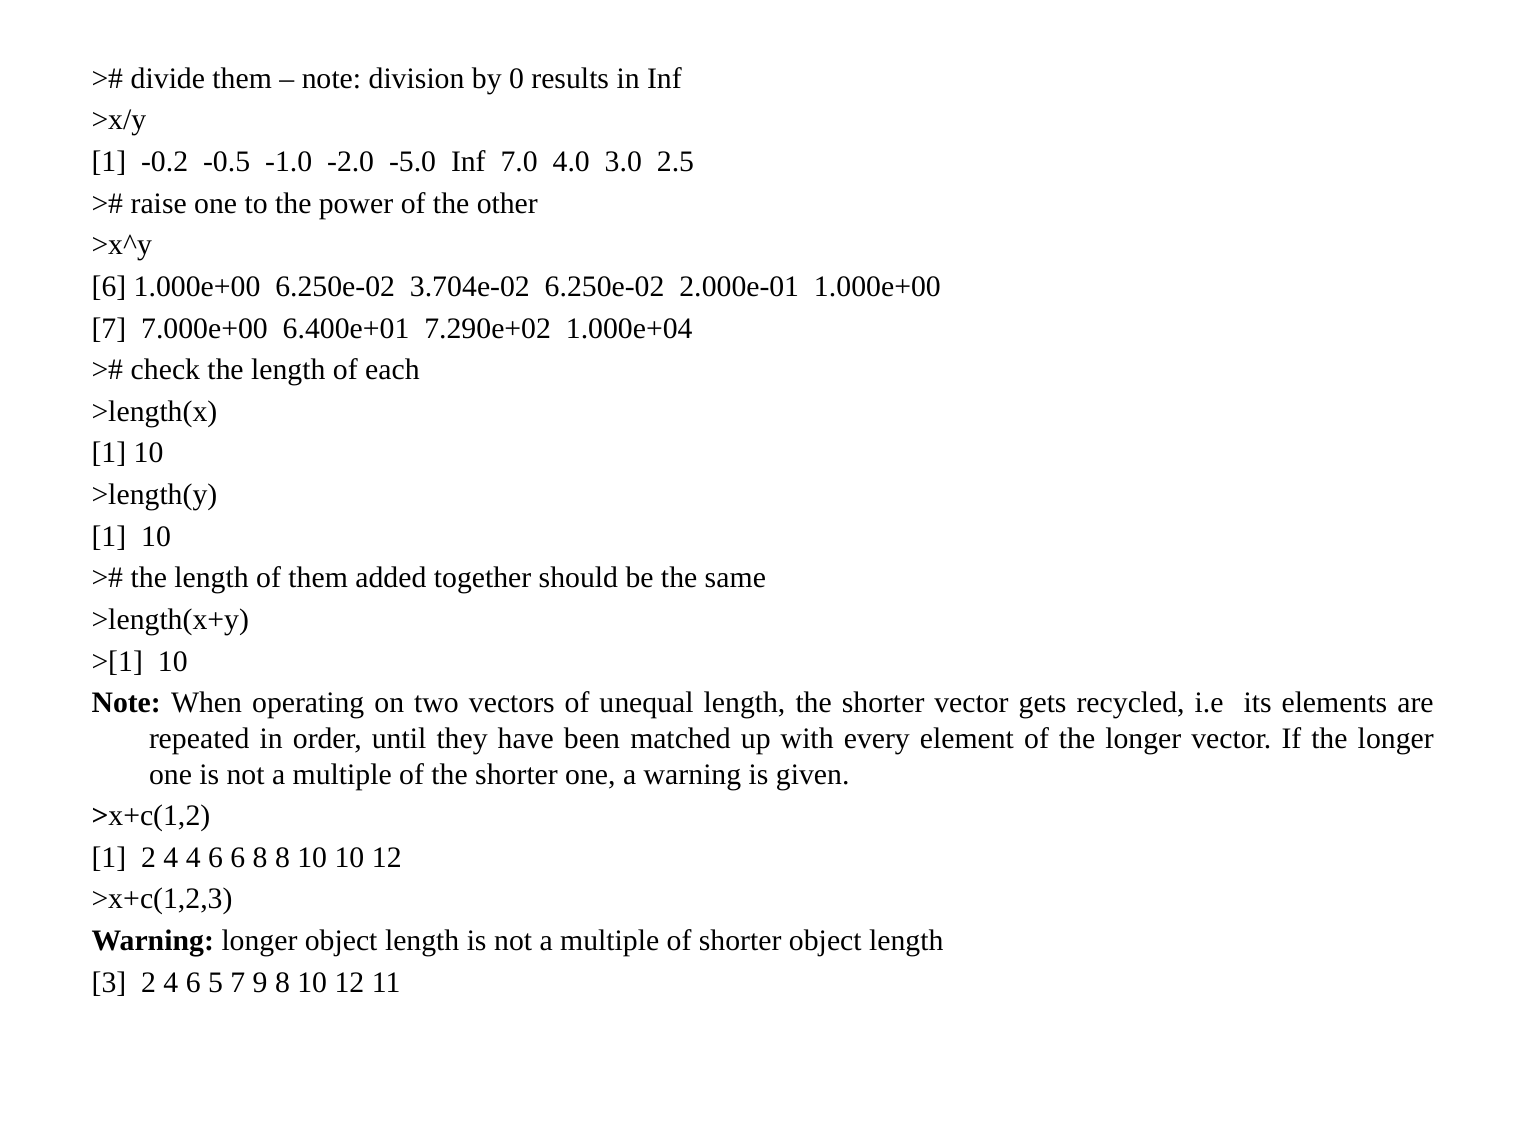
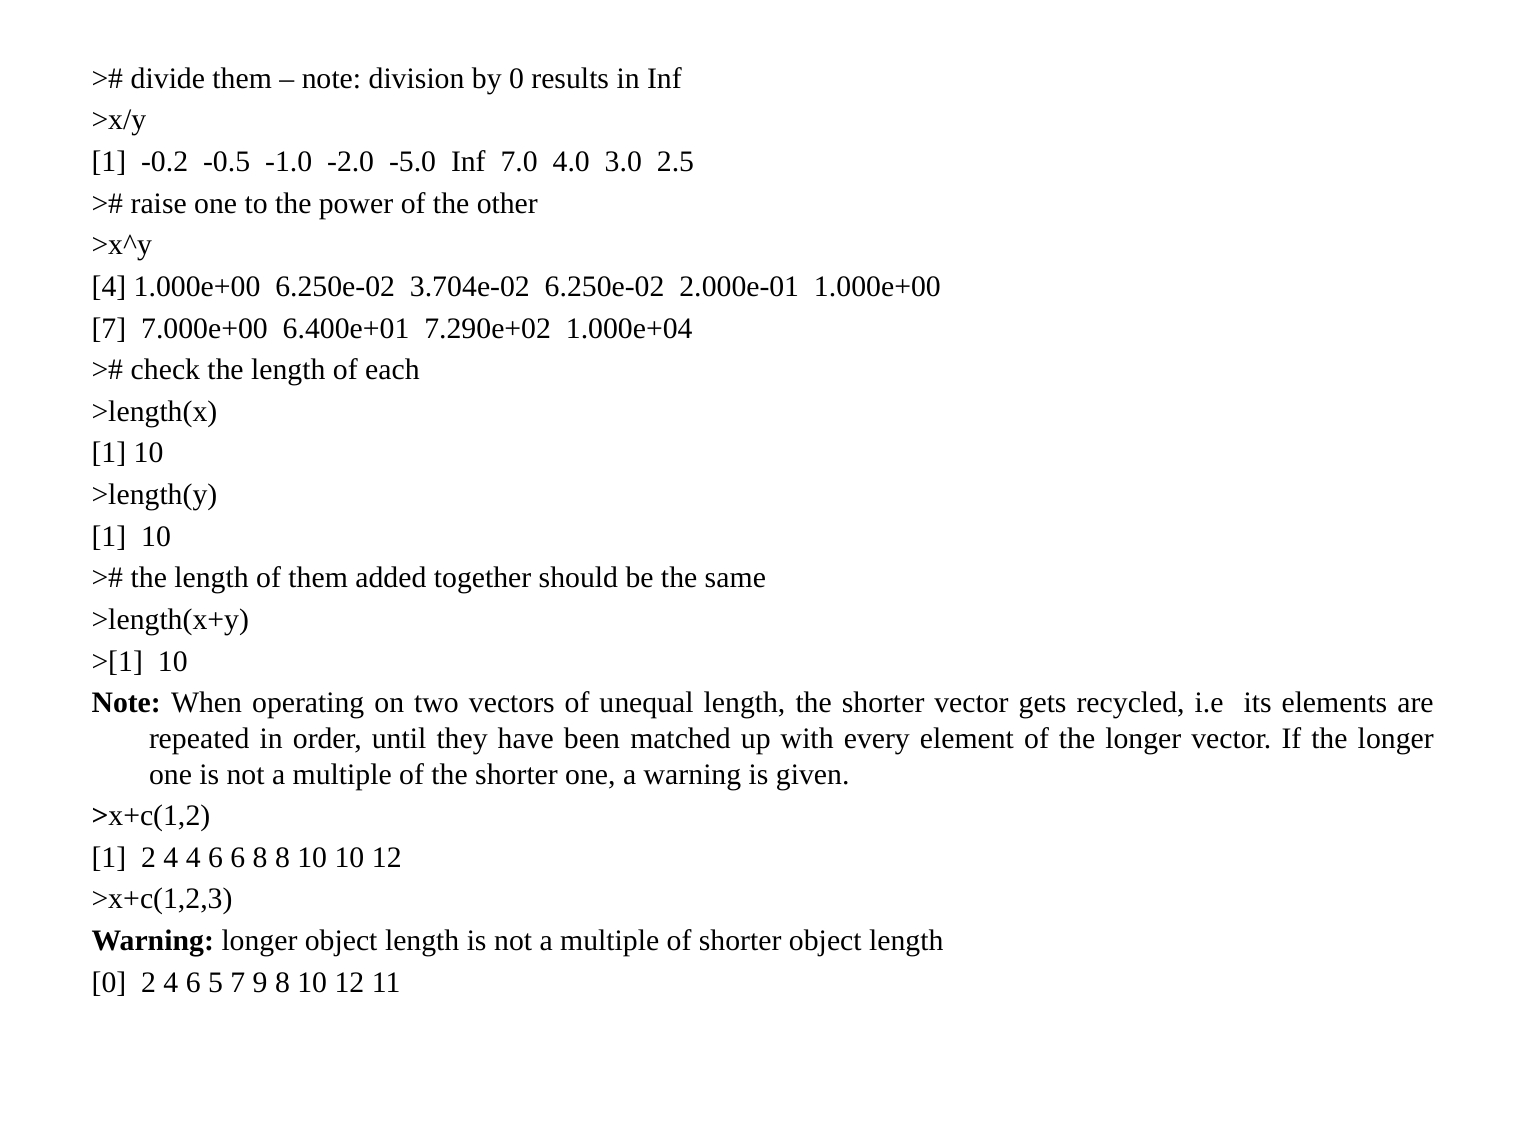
6: 6 -> 4 (109, 287)
3: 3 -> 0 (109, 982)
